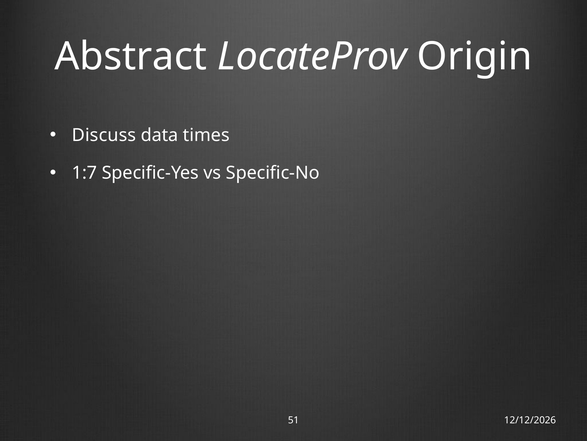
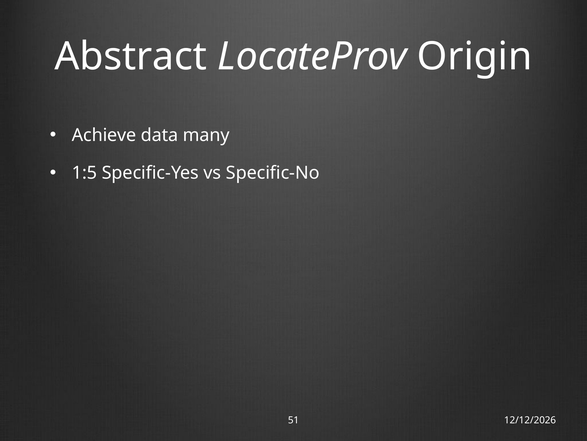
Discuss: Discuss -> Achieve (104, 135)
times: times -> many (206, 135)
1:7: 1:7 -> 1:5 (85, 173)
